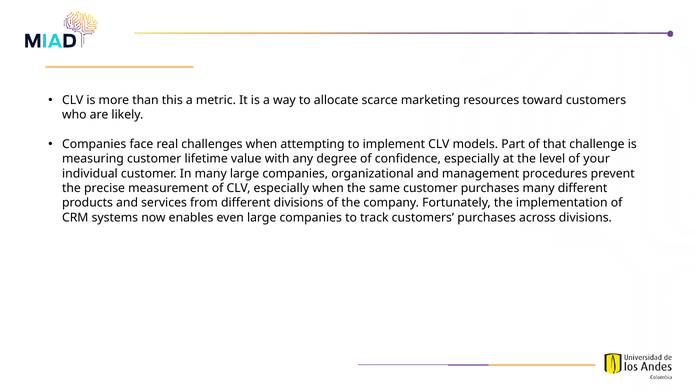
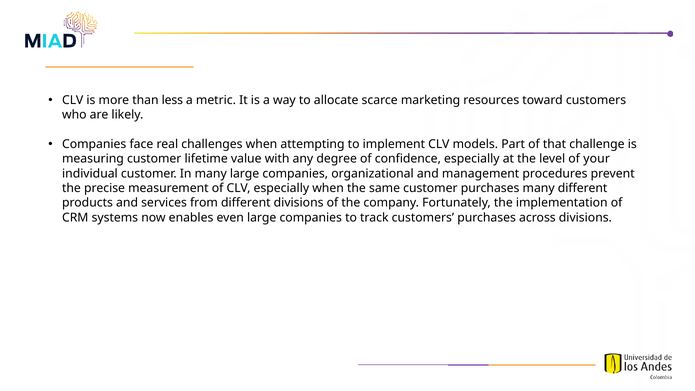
this: this -> less (172, 100)
